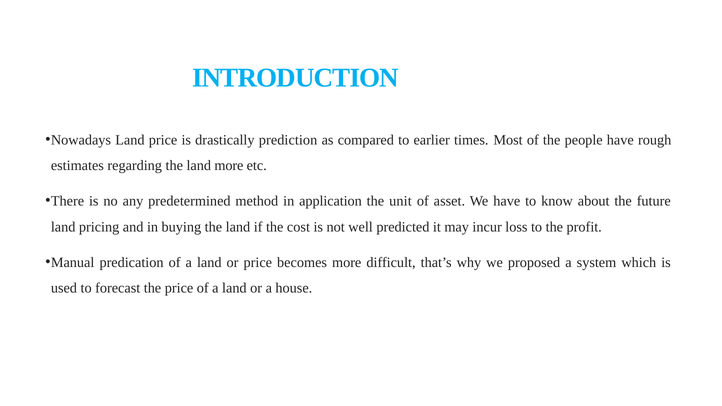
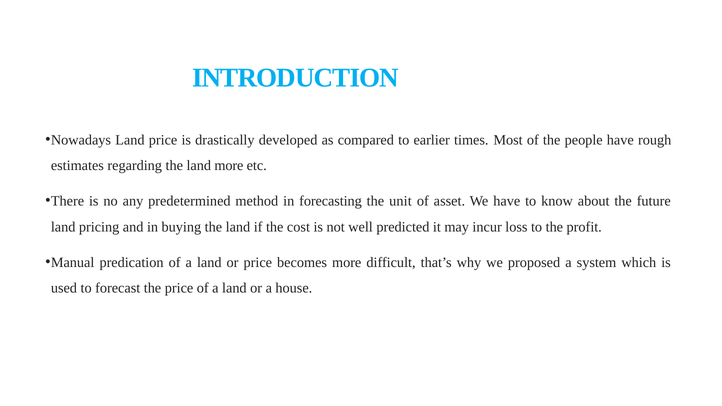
prediction: prediction -> developed (288, 140)
application: application -> forecasting (331, 201)
